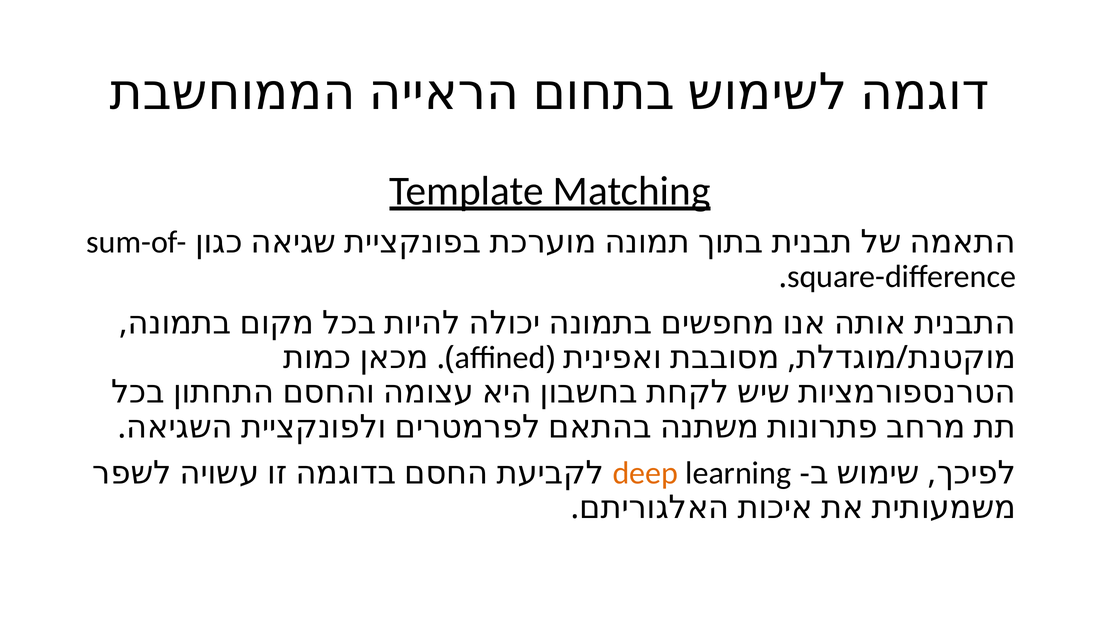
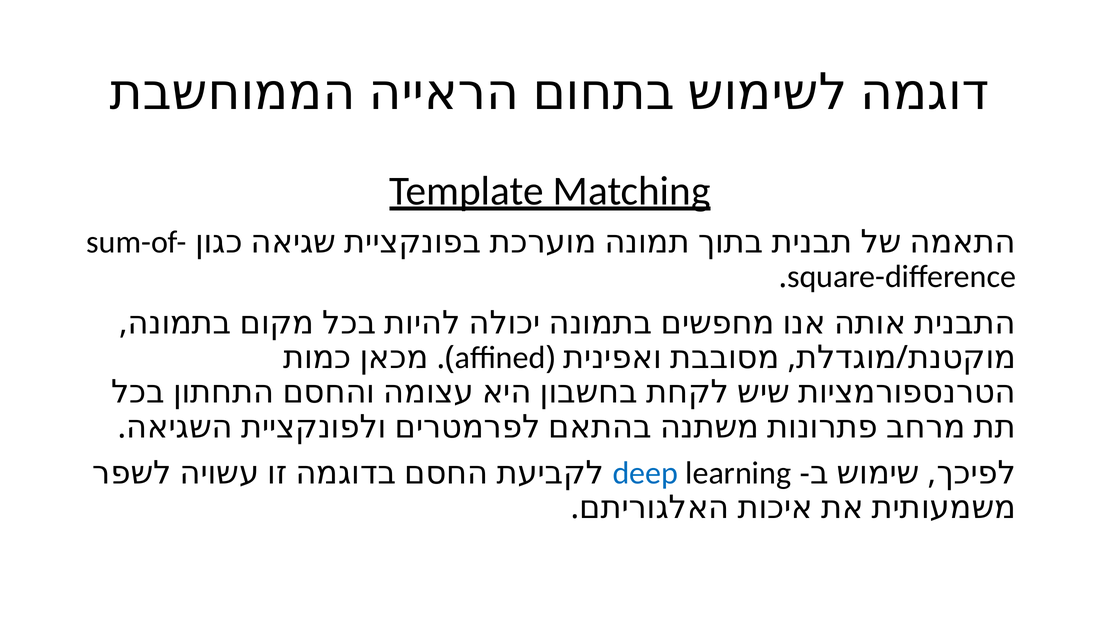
deep colour: orange -> blue (645, 473)
